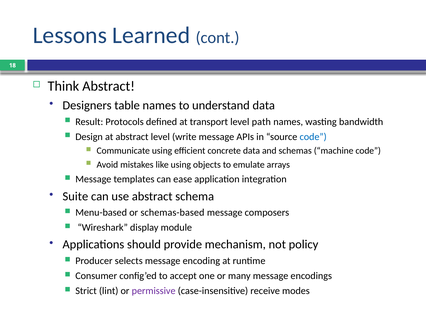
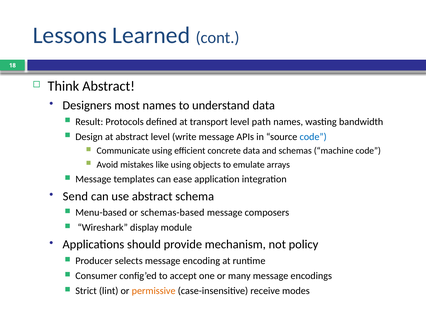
table: table -> most (127, 105)
Suite: Suite -> Send (75, 196)
permissive colour: purple -> orange (154, 291)
